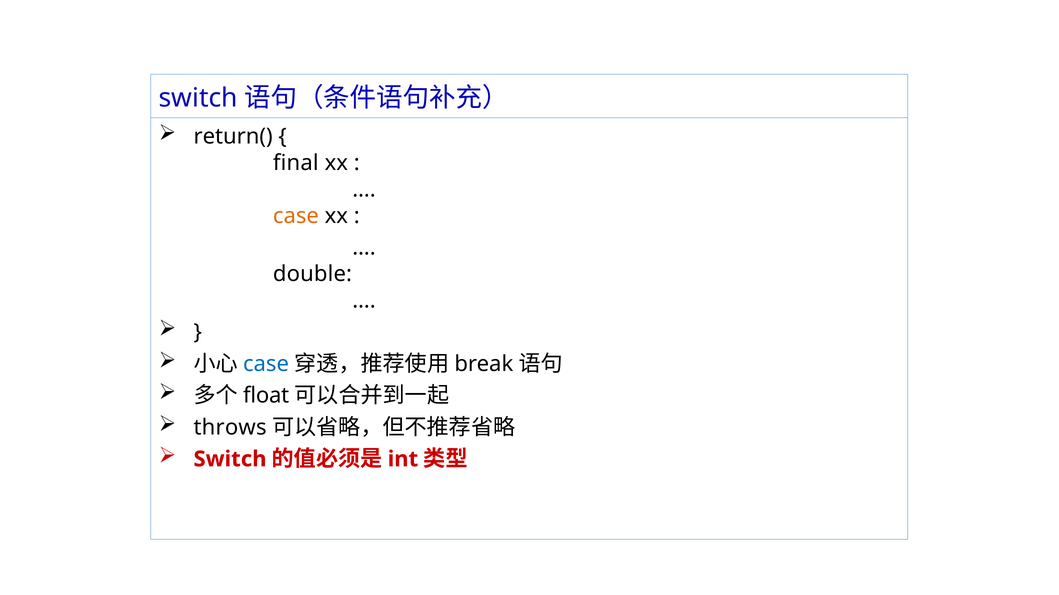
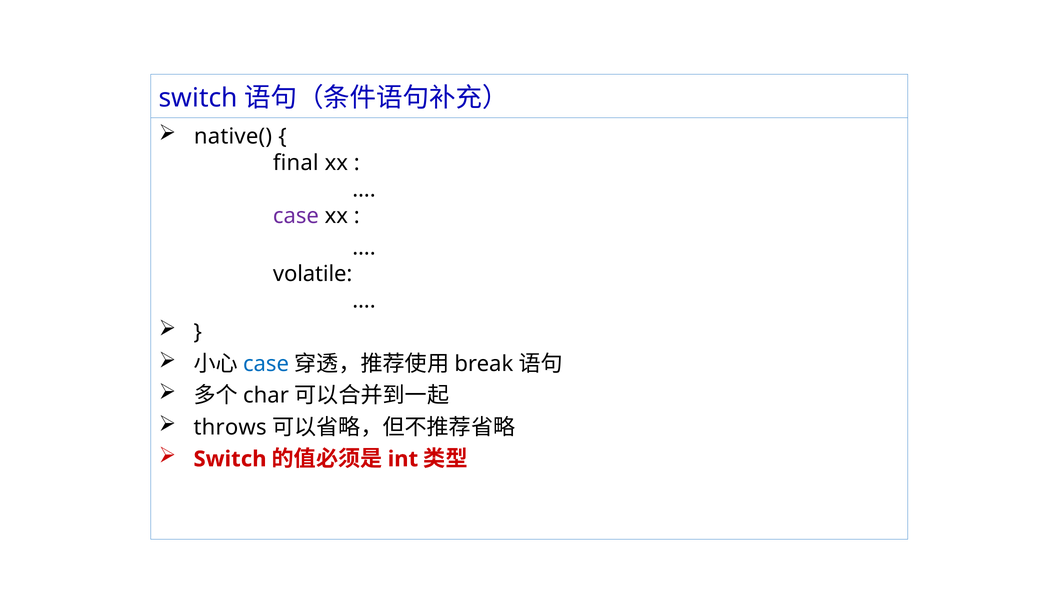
return(: return( -> native( (233, 137)
case colour: orange -> purple (296, 216)
double: double -> volatile (313, 274)
float: float -> char (266, 396)
